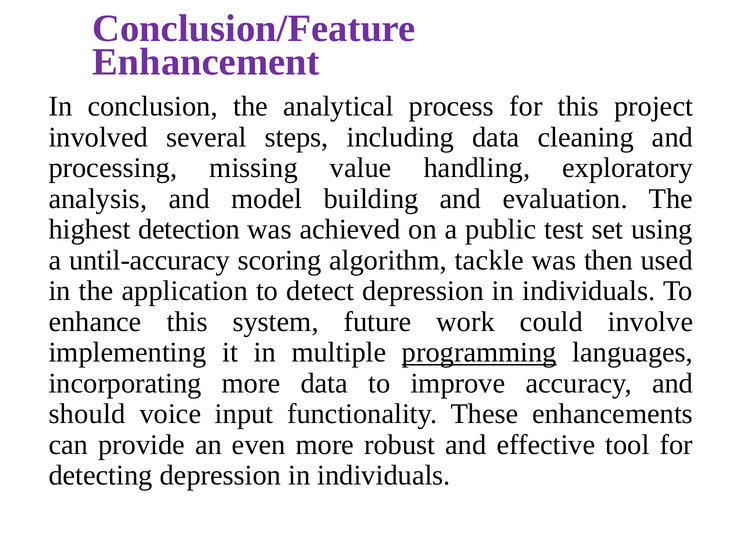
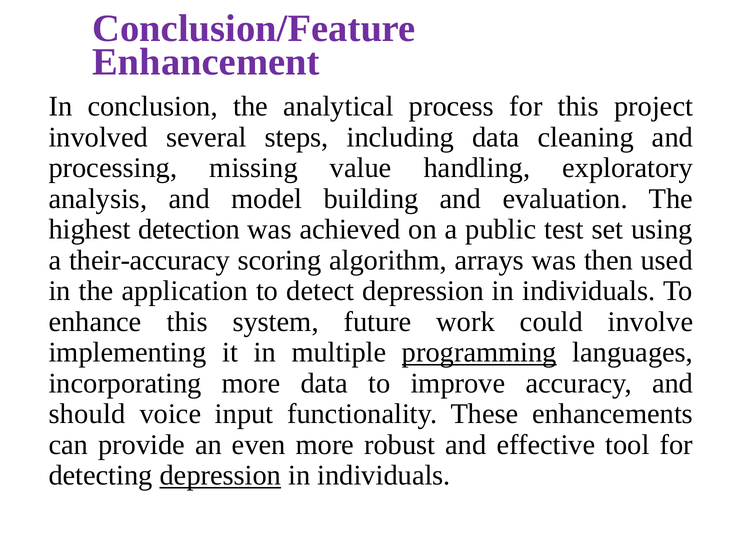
until-accuracy: until-accuracy -> their-accuracy (150, 260)
tackle: tackle -> arrays (489, 260)
depression underline: none -> present (220, 476)
